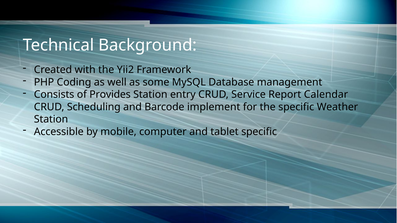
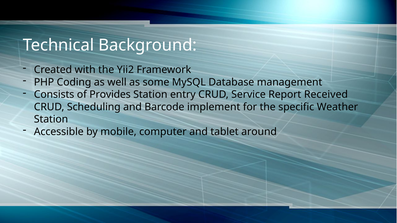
Calendar: Calendar -> Received (326, 95)
tablet specific: specific -> around (259, 132)
